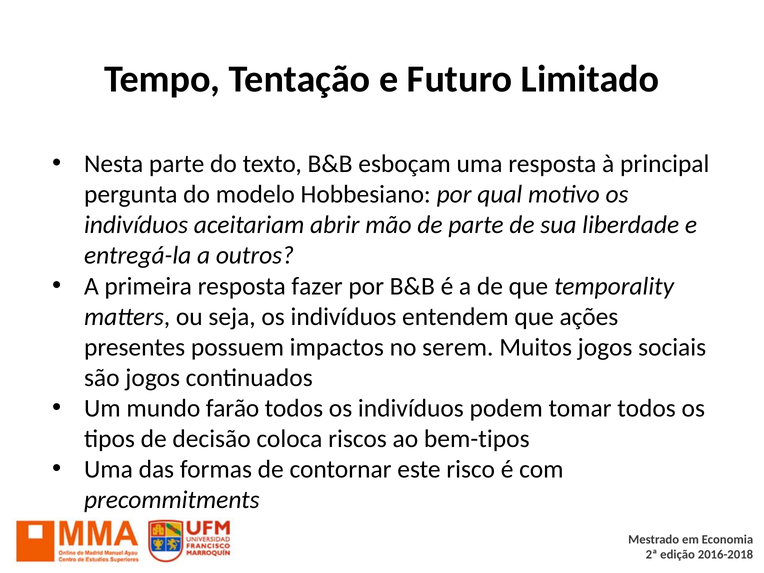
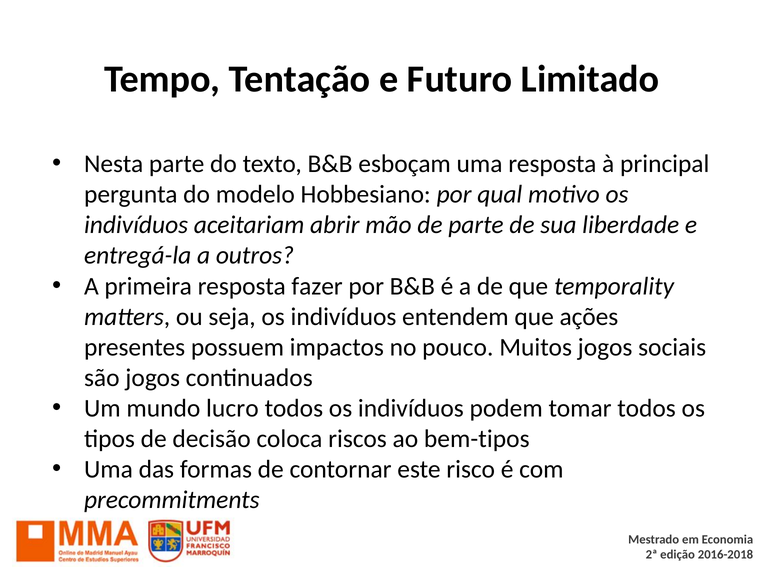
serem: serem -> pouco (458, 347)
farão: farão -> lucro (232, 408)
